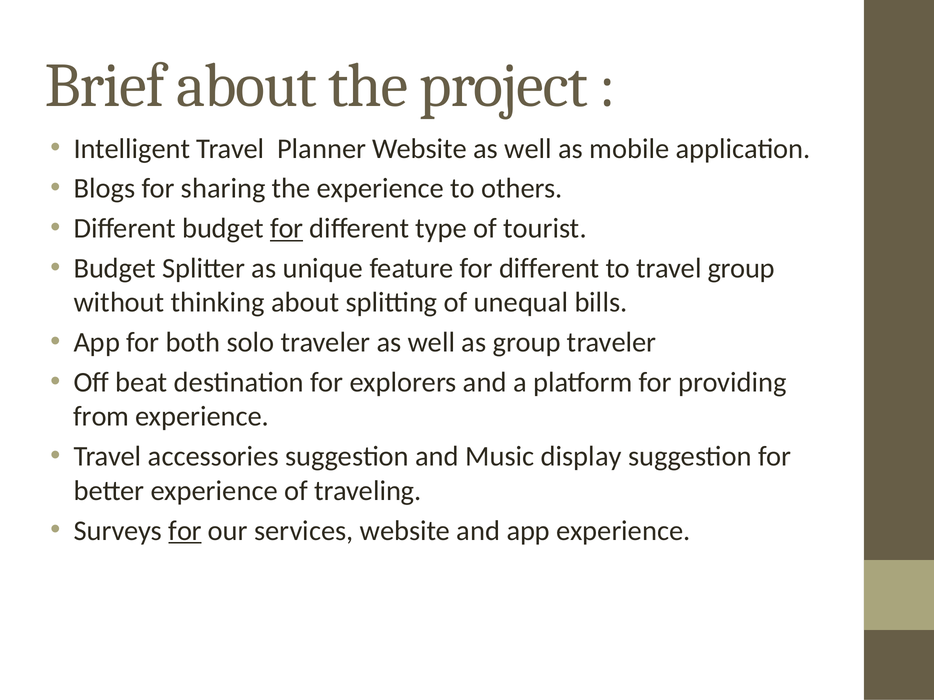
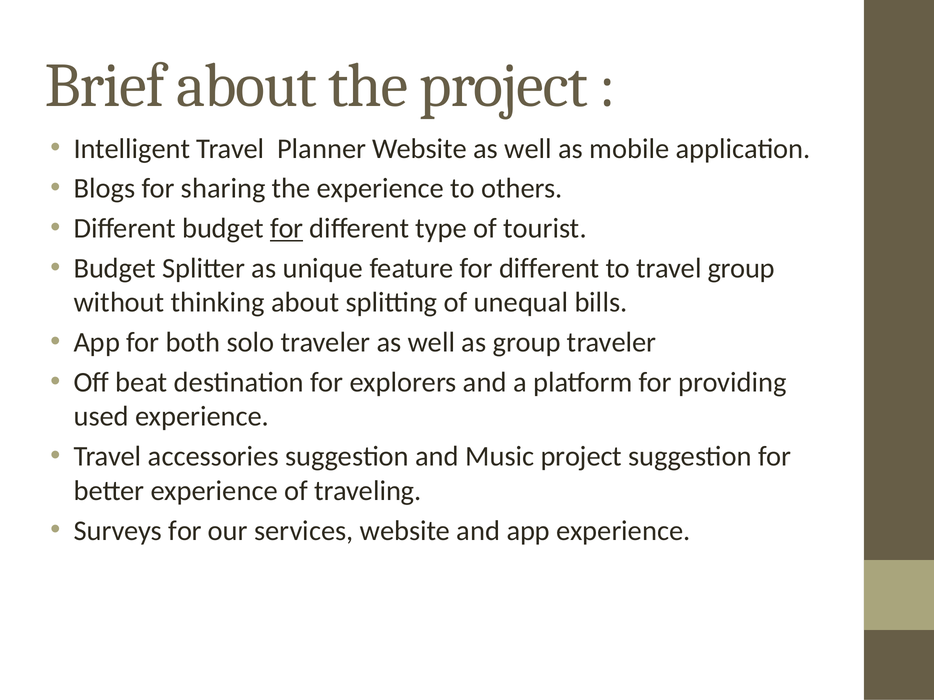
from: from -> used (101, 417)
Music display: display -> project (581, 457)
for underline: present -> none (185, 531)
